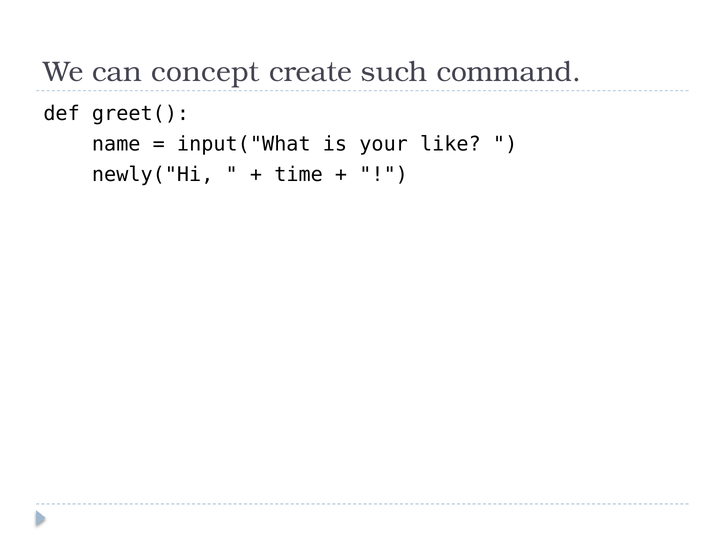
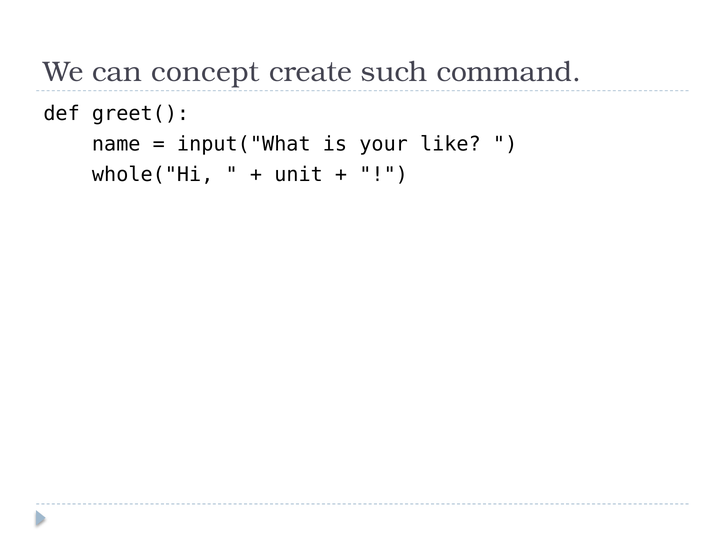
newly("Hi: newly("Hi -> whole("Hi (153, 174)
time: time -> unit (299, 174)
